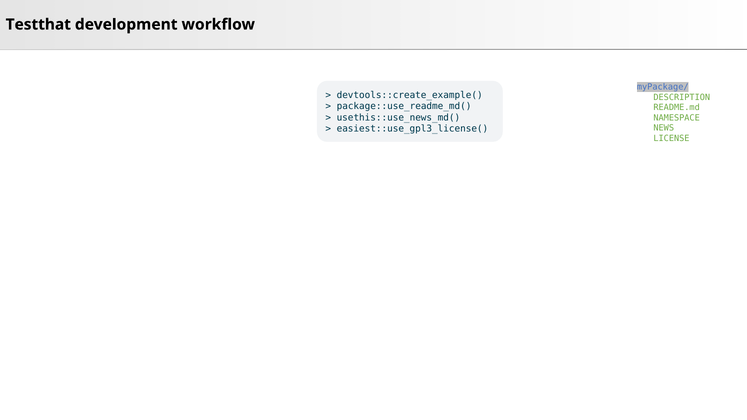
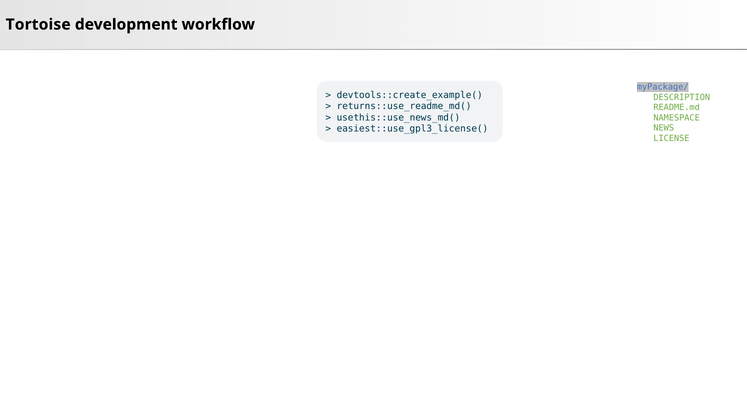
Testthat: Testthat -> Tortoise (38, 24)
package::use_readme_md(: package::use_readme_md( -> returns::use_readme_md( (404, 106)
